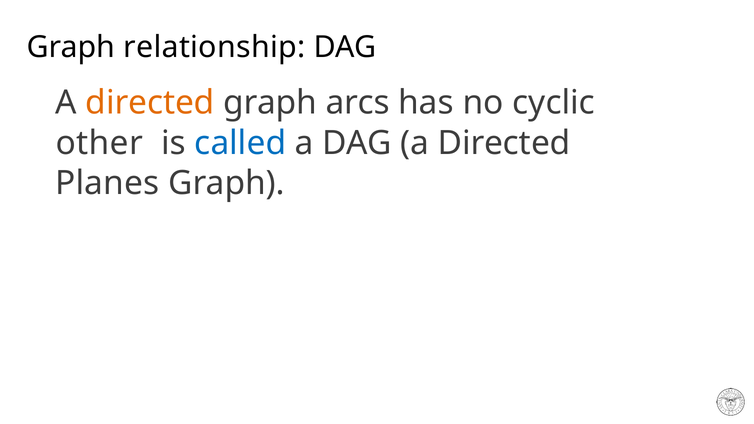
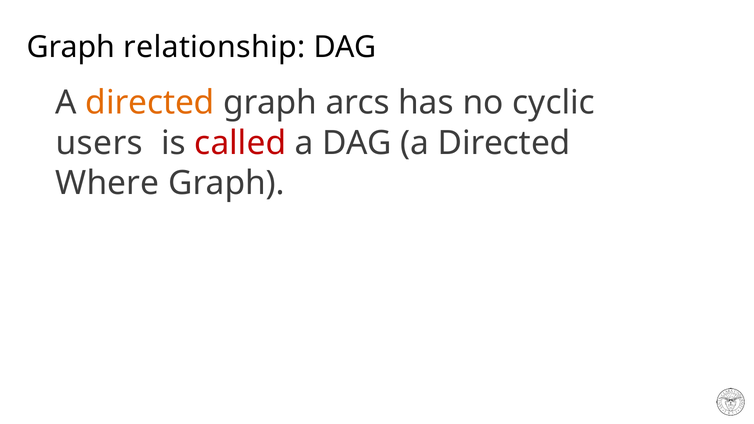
other: other -> users (99, 143)
called colour: blue -> red (240, 143)
Planes: Planes -> Where (107, 183)
